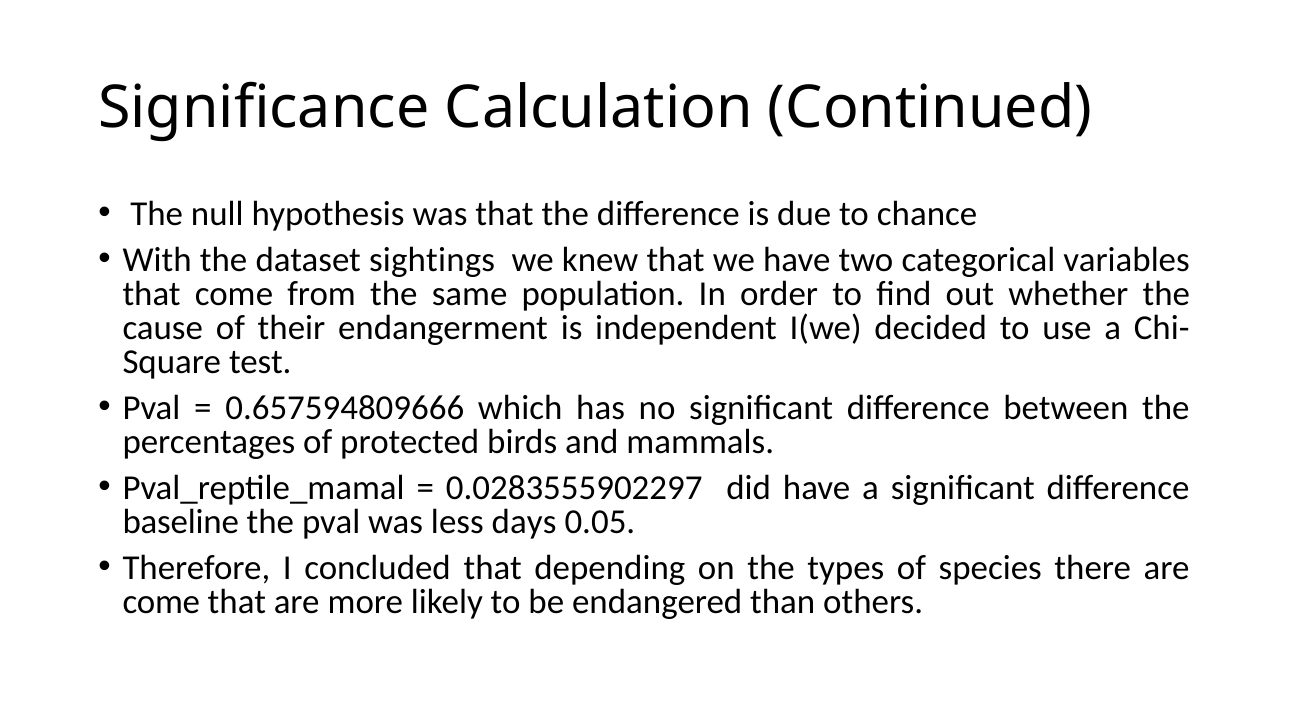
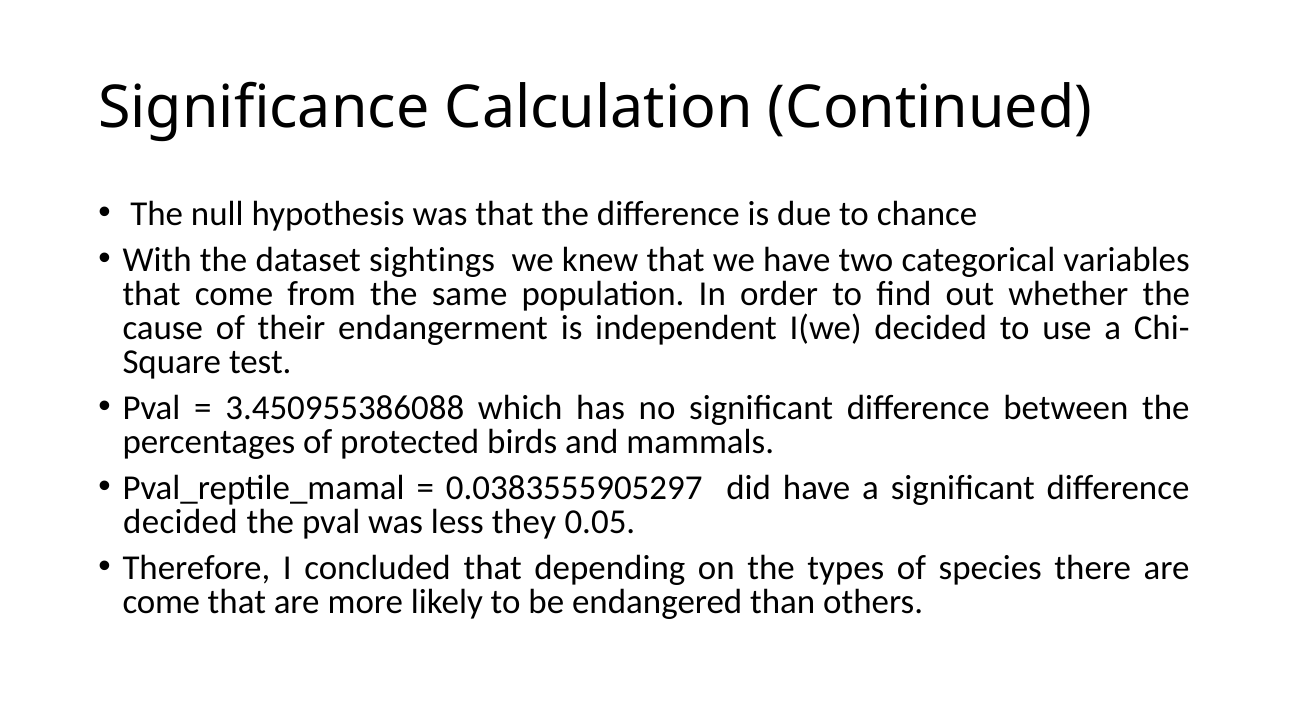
0.657594809666: 0.657594809666 -> 3.450955386088 (345, 407)
0.0283555902297: 0.0283555902297 -> 0.0383555905297 (574, 487)
baseline: baseline -> decided (180, 521)
days: days -> they (524, 521)
